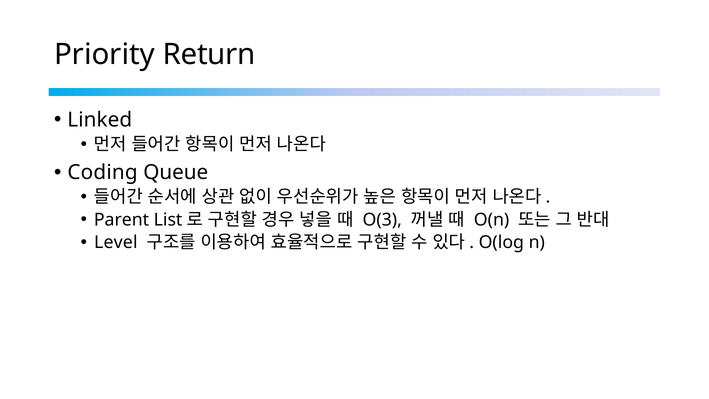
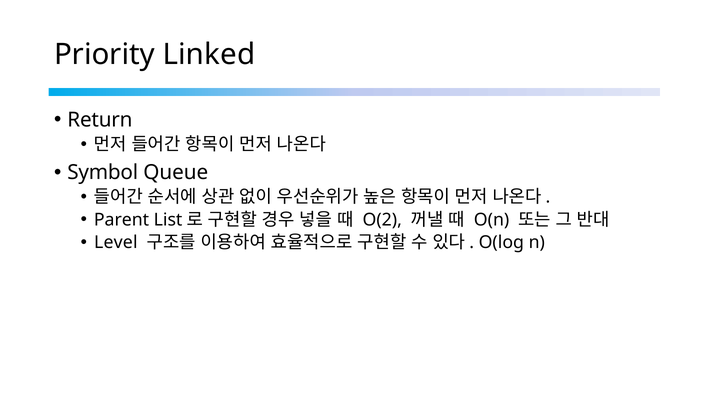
Return: Return -> Linked (209, 54)
Linked: Linked -> Return (100, 120)
Coding: Coding -> Symbol (103, 172)
O(3: O(3 -> O(2 (382, 220)
